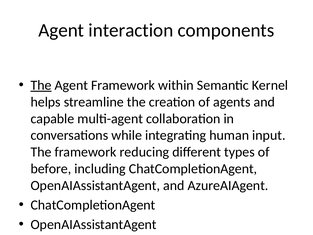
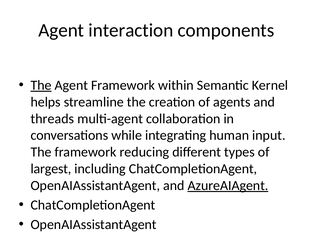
capable: capable -> threads (52, 119)
before: before -> largest (51, 169)
AzureAIAgent underline: none -> present (228, 185)
